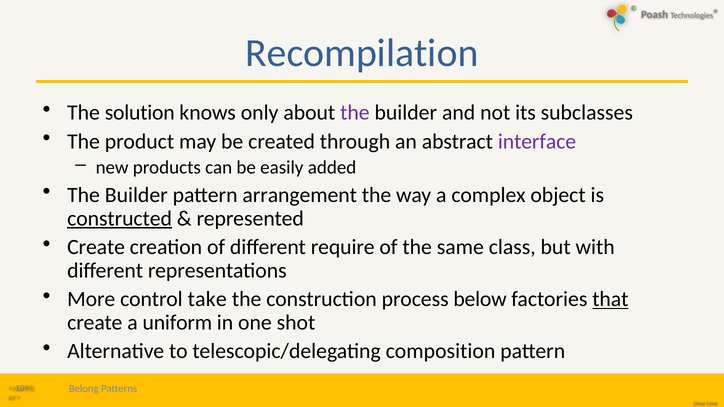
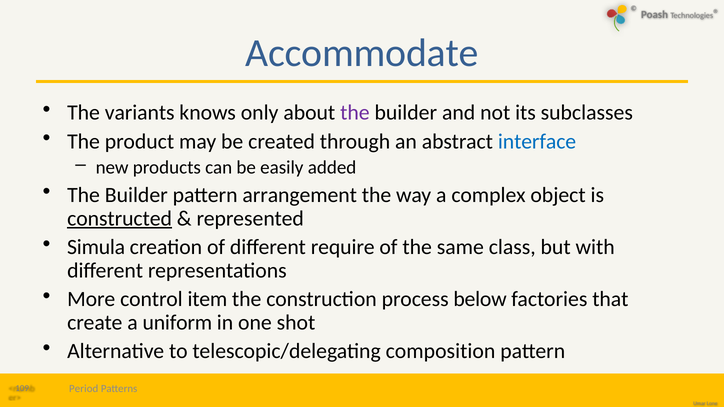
Recompilation: Recompilation -> Accommodate (362, 53)
solution: solution -> variants (140, 113)
interface colour: purple -> blue (537, 141)
Create: Create -> Simula (96, 247)
take: take -> item (207, 299)
that underline: present -> none (610, 299)
Belong: Belong -> Period (84, 389)
